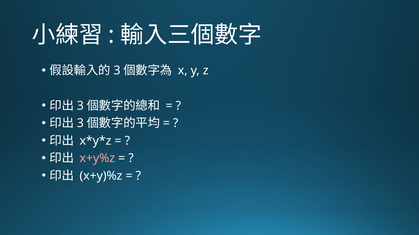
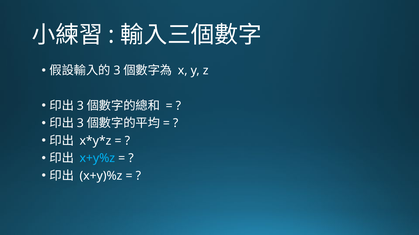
x+y%z colour: pink -> light blue (97, 159)
